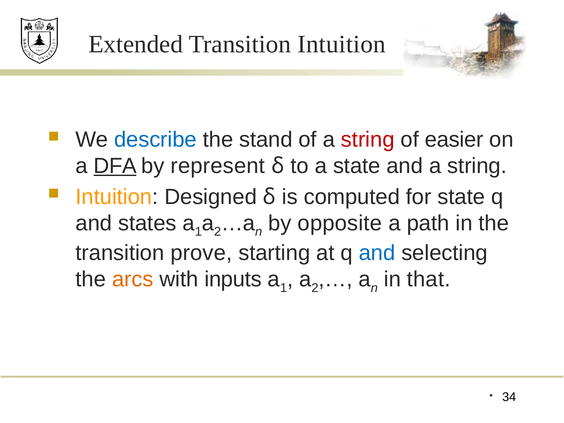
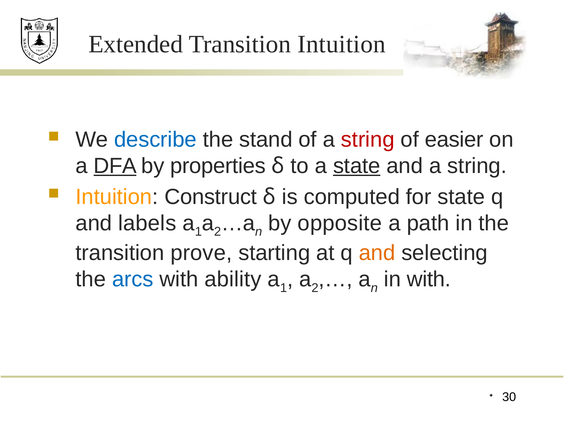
represent: represent -> properties (218, 166)
state underline: none -> present (357, 166)
Designed: Designed -> Construct (211, 197)
states: states -> labels (147, 223)
and colour: blue -> orange (377, 253)
arcs colour: orange -> blue (133, 279)
inputs: inputs -> ability (233, 279)
in that: that -> with (429, 279)
34: 34 -> 30 (509, 397)
